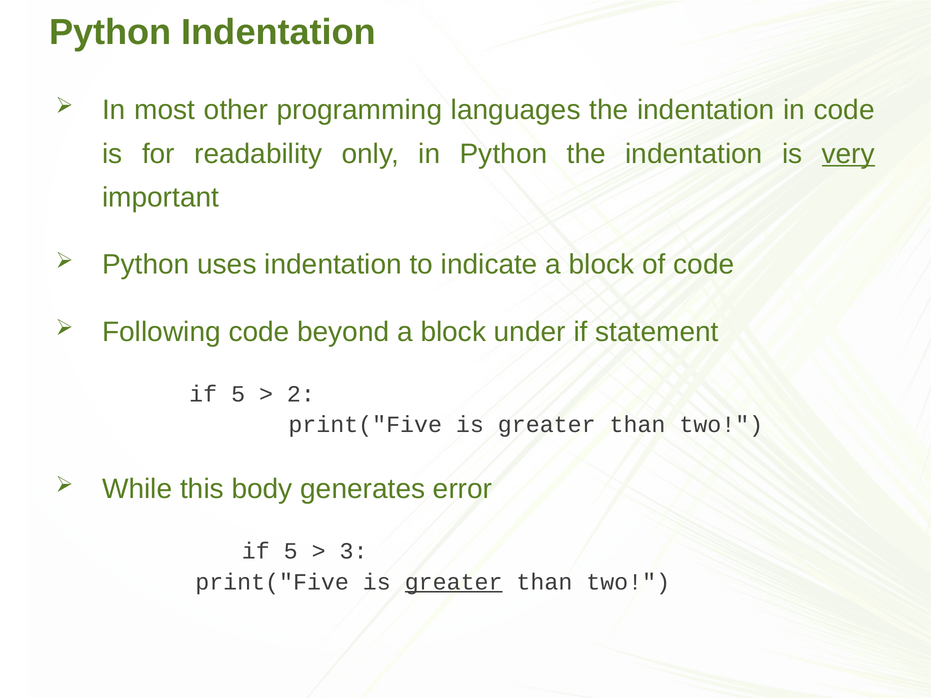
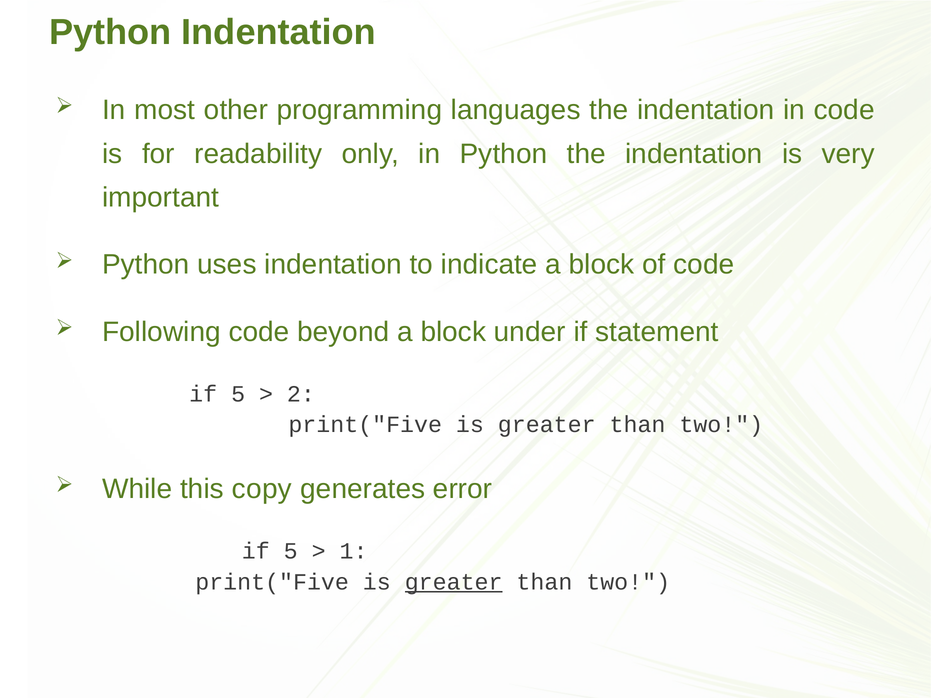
very underline: present -> none (848, 154)
body: body -> copy (262, 489)
3: 3 -> 1 (354, 551)
